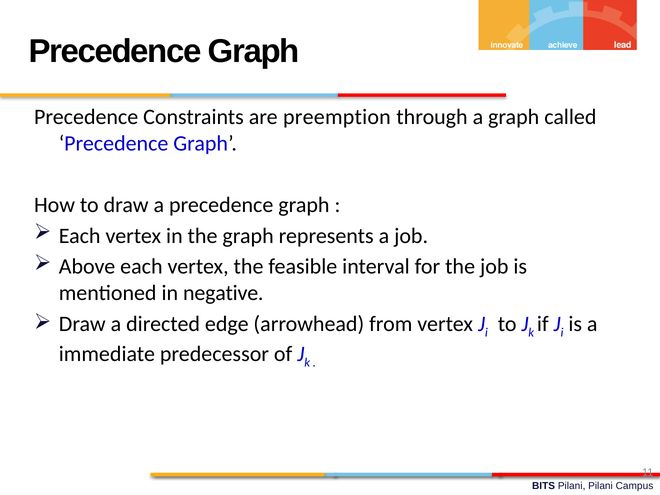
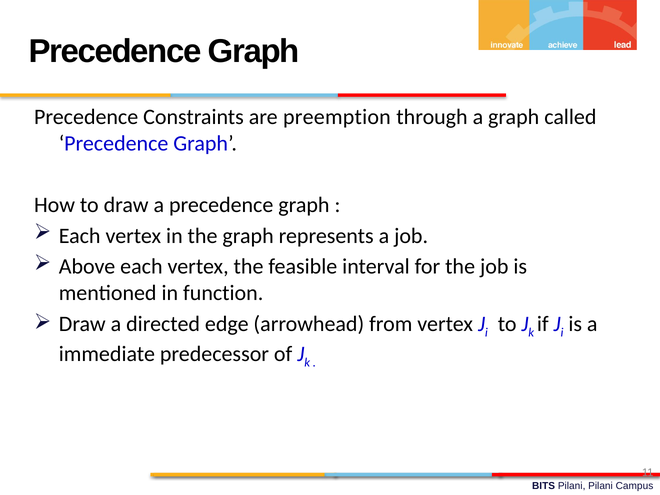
negative: negative -> function (223, 293)
